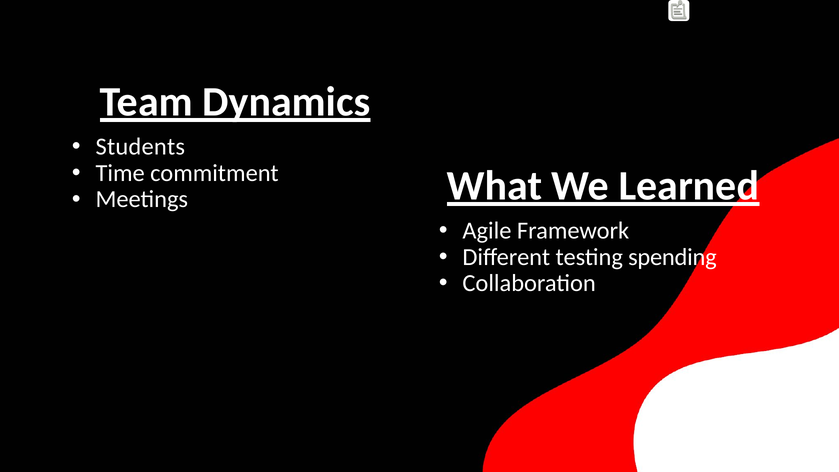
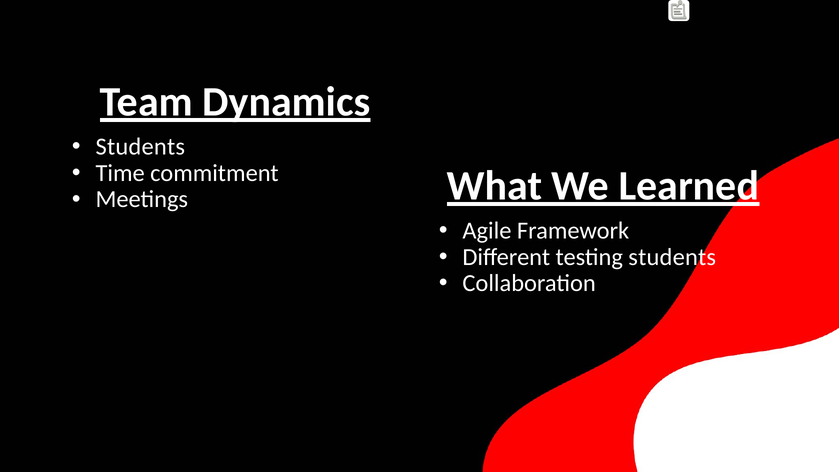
testing spending: spending -> students (672, 257)
